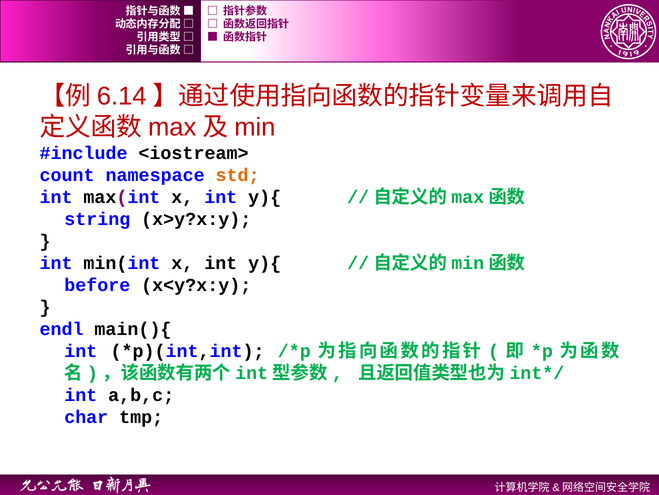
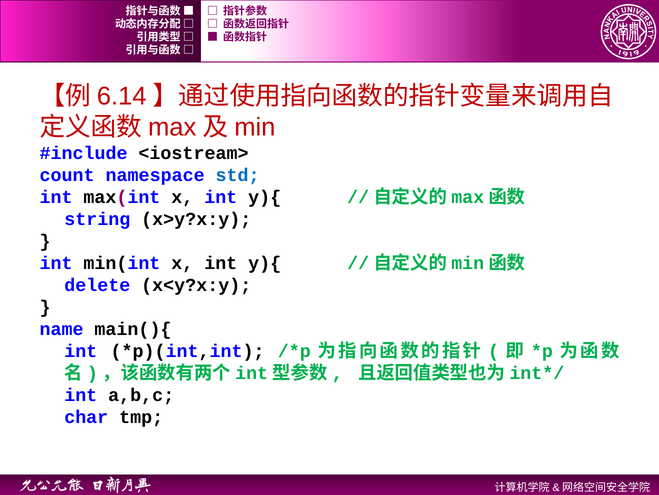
std colour: orange -> blue (238, 175)
before: before -> delete (97, 285)
endl: endl -> name (62, 329)
